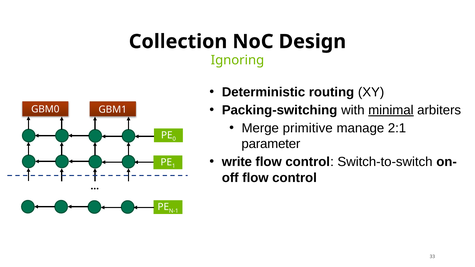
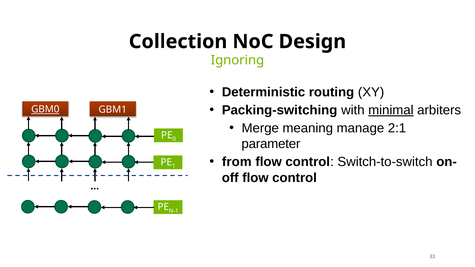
GBM0 underline: none -> present (45, 109)
primitive: primitive -> meaning (308, 128)
write: write -> from (237, 162)
